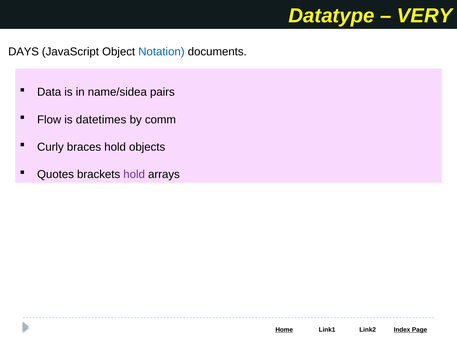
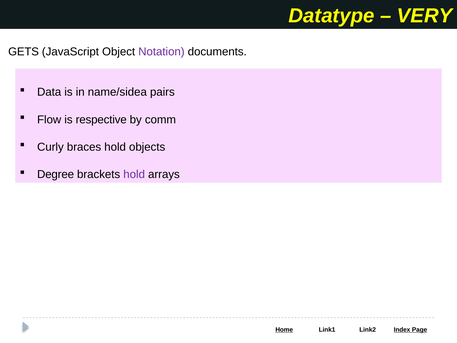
DAYS: DAYS -> GETS (24, 52)
Notation colour: blue -> purple (161, 52)
datetimes: datetimes -> respective (101, 120)
Quotes: Quotes -> Degree (56, 174)
